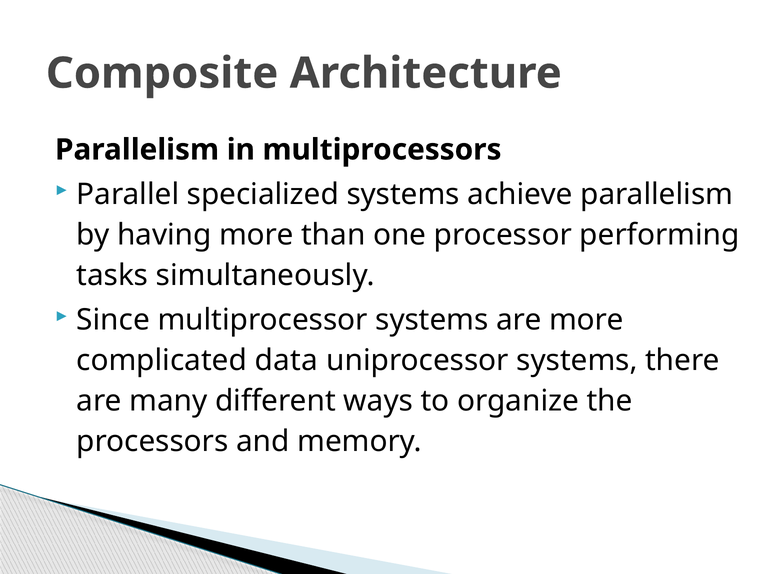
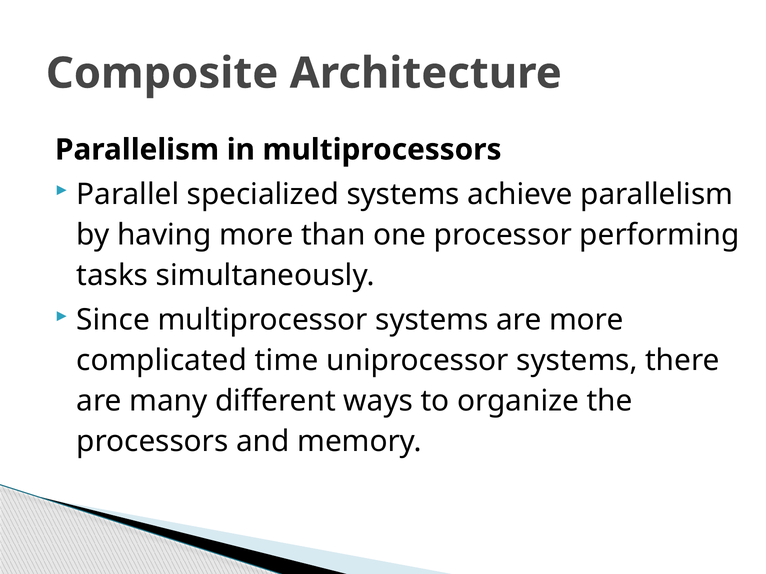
data: data -> time (287, 361)
